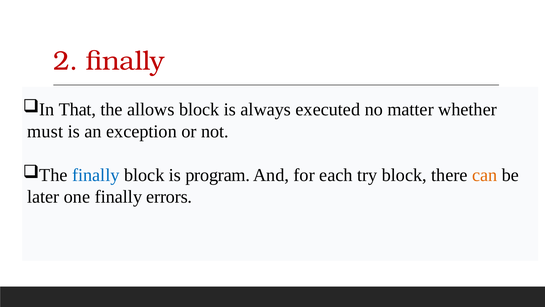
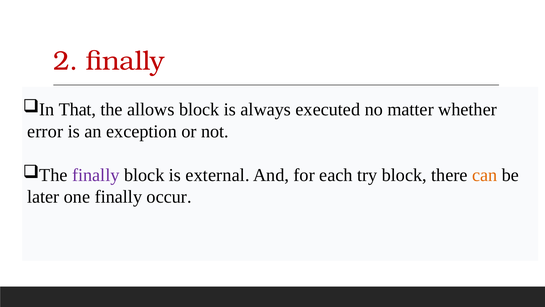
must: must -> error (45, 131)
finally colour: blue -> purple (96, 175)
program: program -> external (218, 175)
errors: errors -> occur (169, 197)
